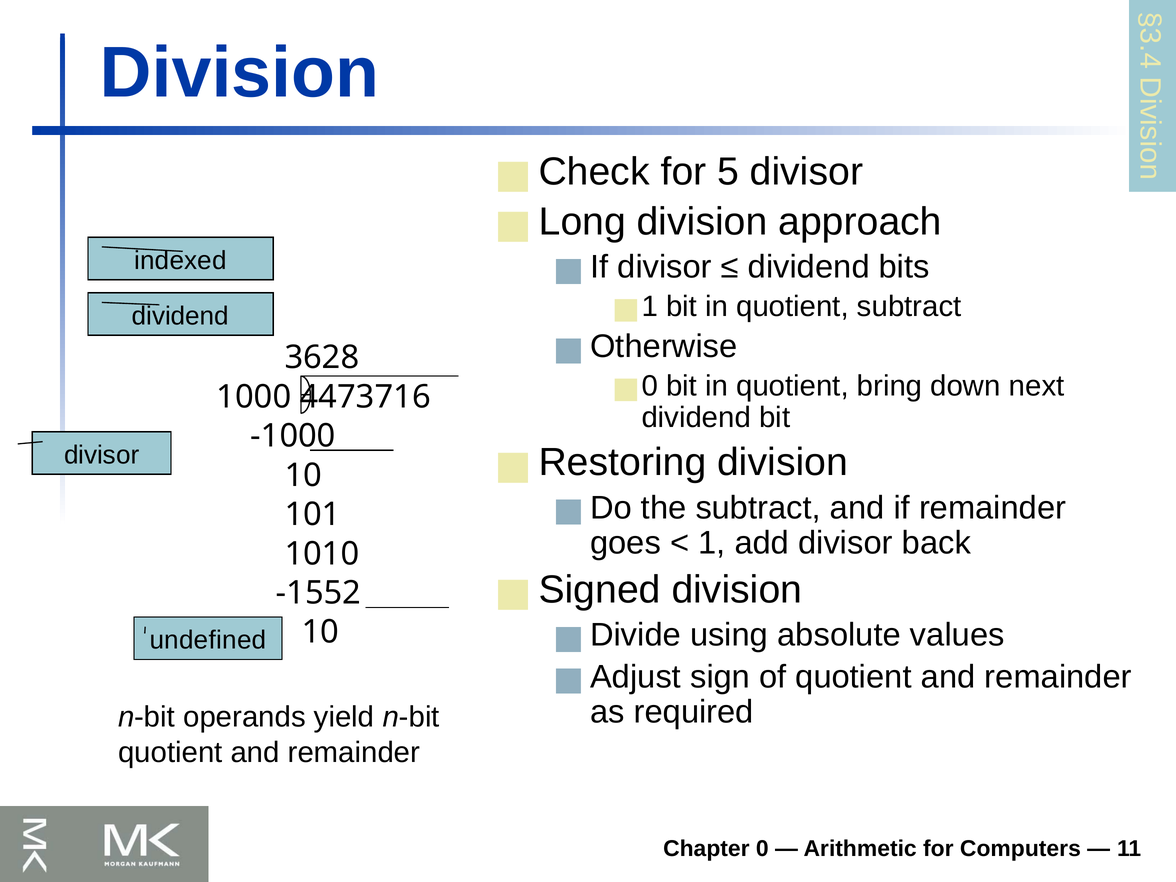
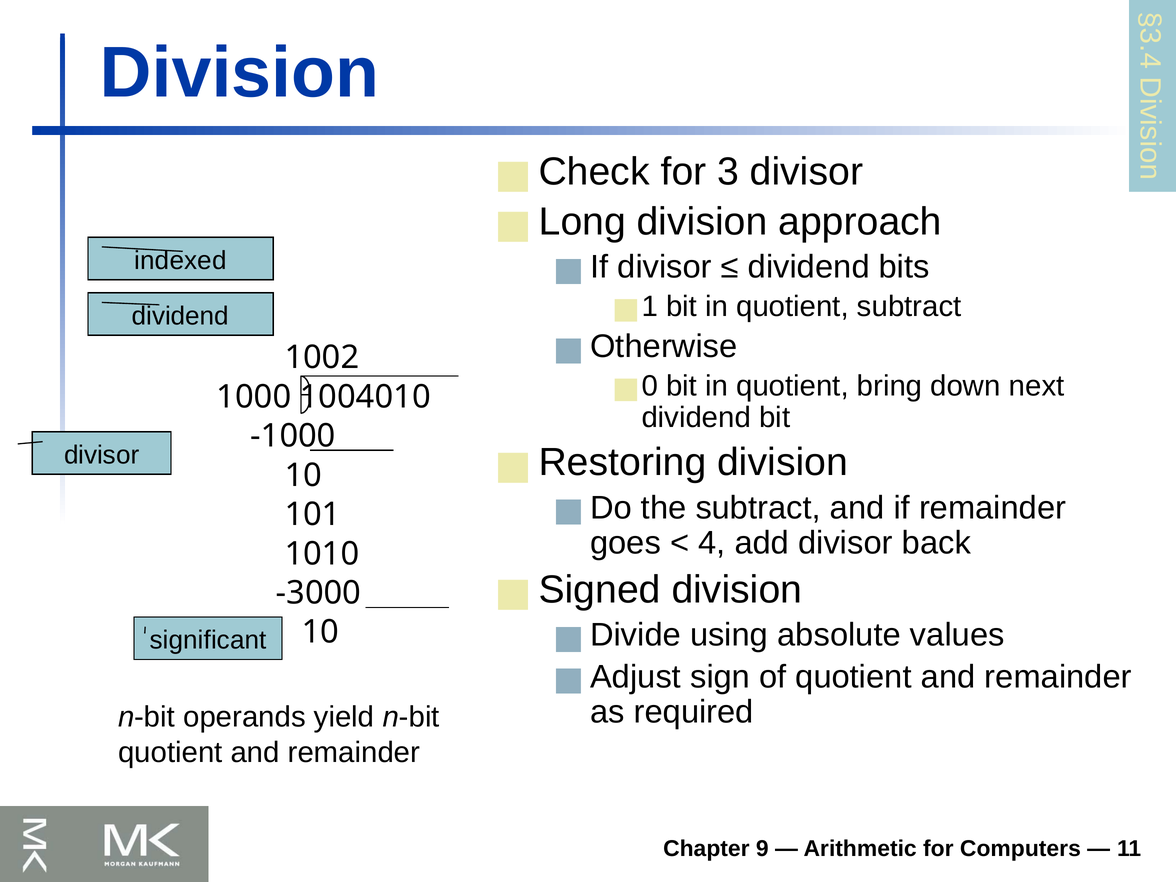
for 5: 5 -> 3 (728, 172)
3628: 3628 -> 1002 (322, 358)
4473716: 4473716 -> 1004010 (365, 397)
1: 1 -> 4 (712, 543)
-1552: -1552 -> -3000 (319, 593)
undefined: undefined -> significant (208, 640)
0: 0 -> 9 (762, 849)
